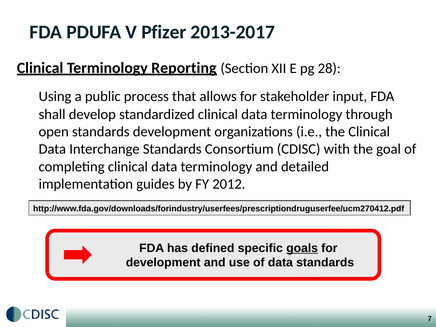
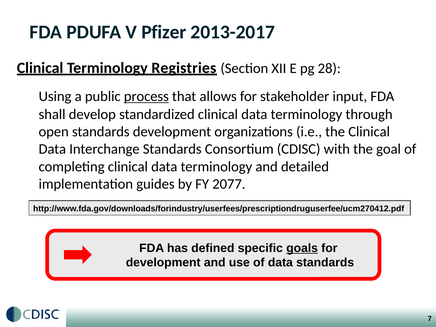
Reporting: Reporting -> Registries (184, 68)
process underline: none -> present (146, 96)
2012: 2012 -> 2077 (229, 184)
